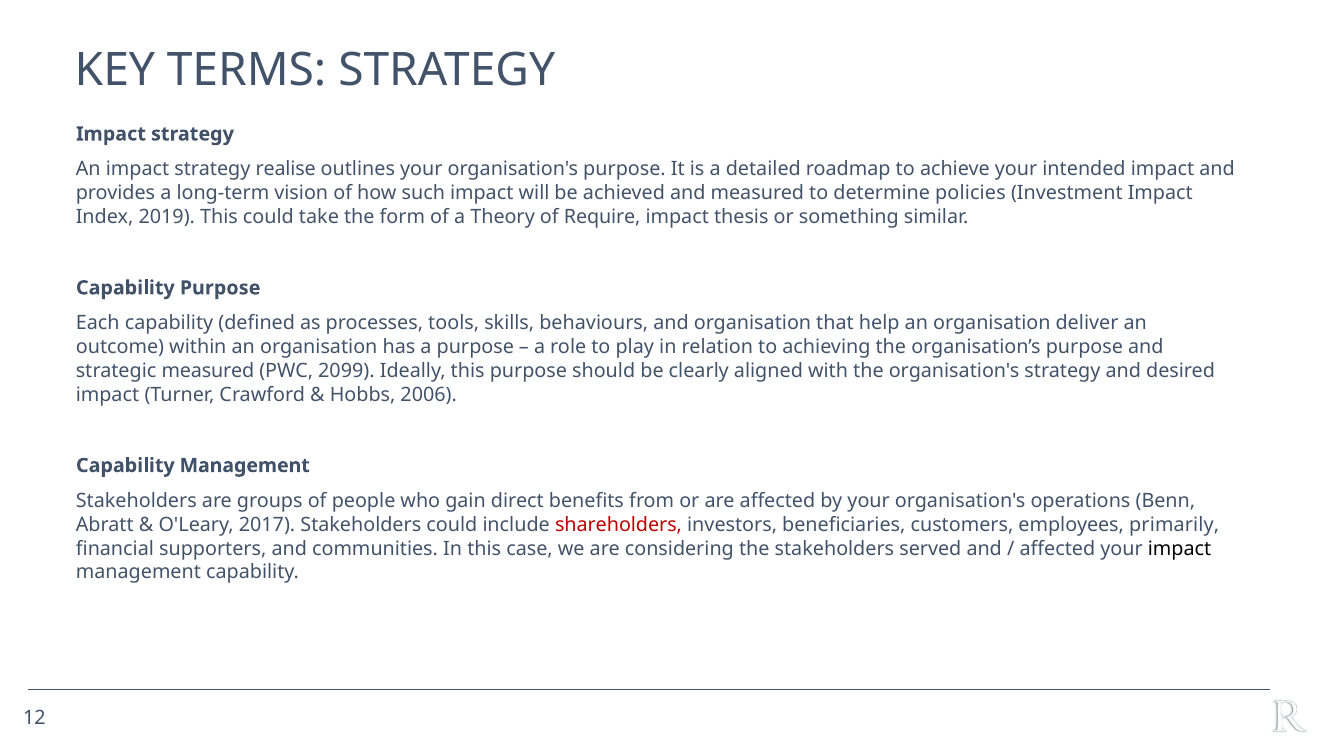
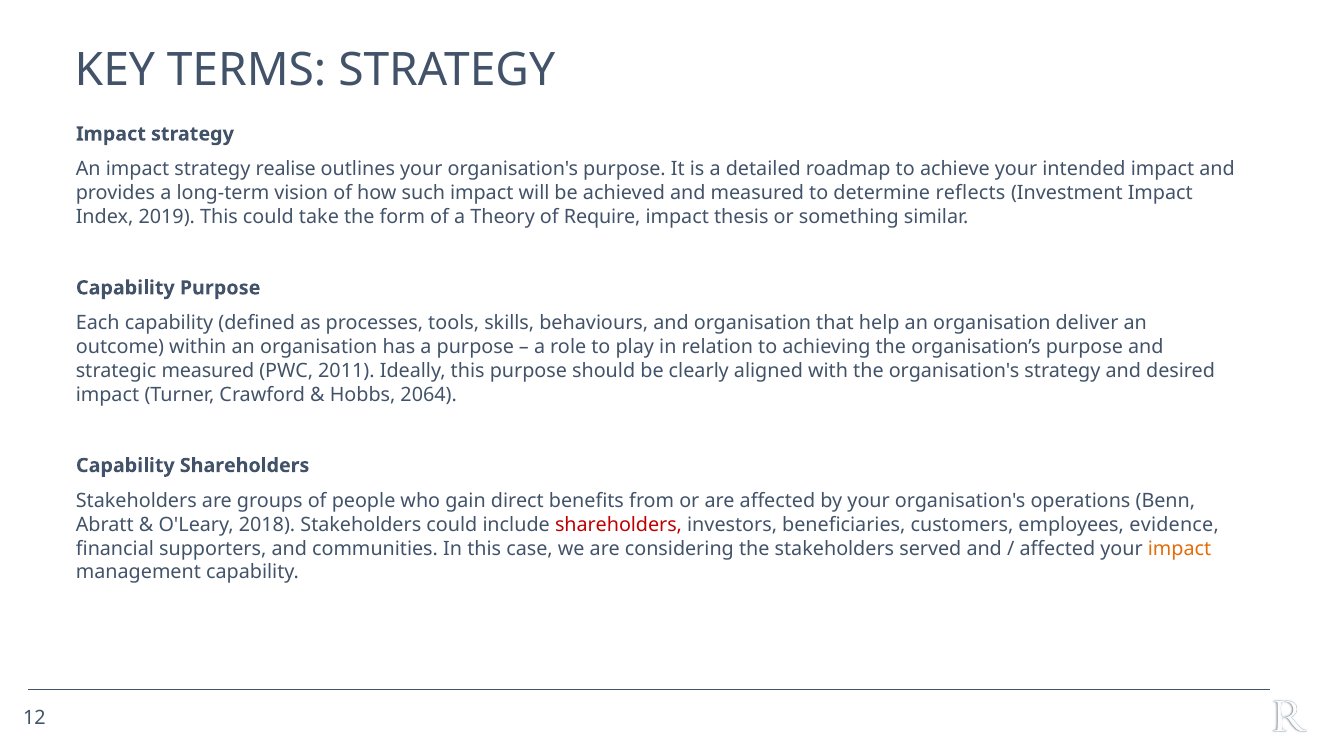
policies: policies -> reflects (970, 193)
2099: 2099 -> 2011 (346, 371)
2006: 2006 -> 2064 (429, 395)
Capability Management: Management -> Shareholders (245, 466)
2017: 2017 -> 2018 (267, 525)
primarily: primarily -> evidence (1174, 525)
impact colour: black -> orange (1180, 548)
